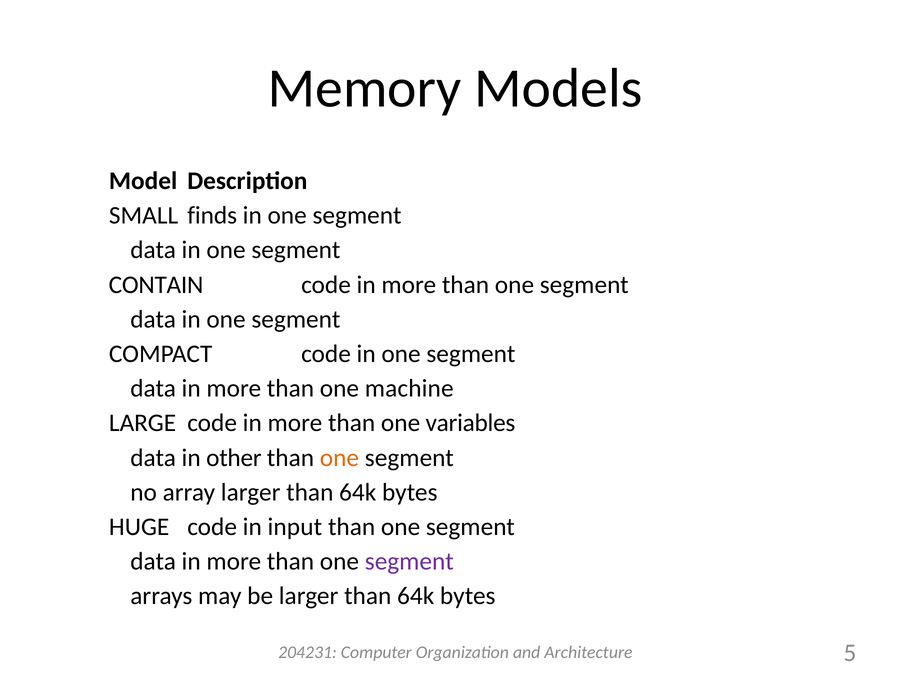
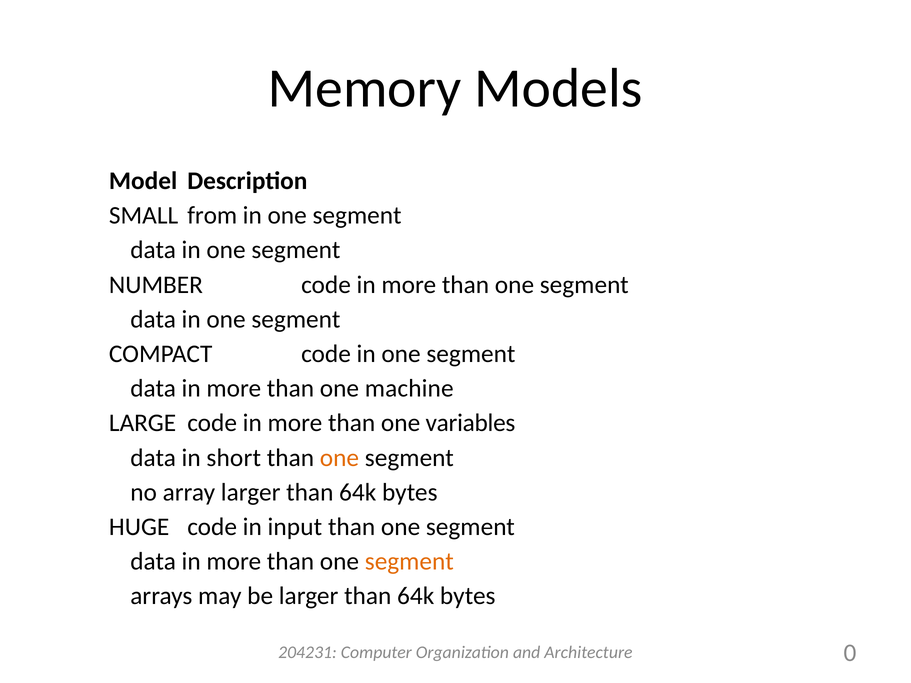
finds: finds -> from (212, 216)
CONTAIN: CONTAIN -> NUMBER (156, 285)
other: other -> short (234, 458)
segment colour: purple -> orange (409, 562)
5: 5 -> 0 (850, 653)
